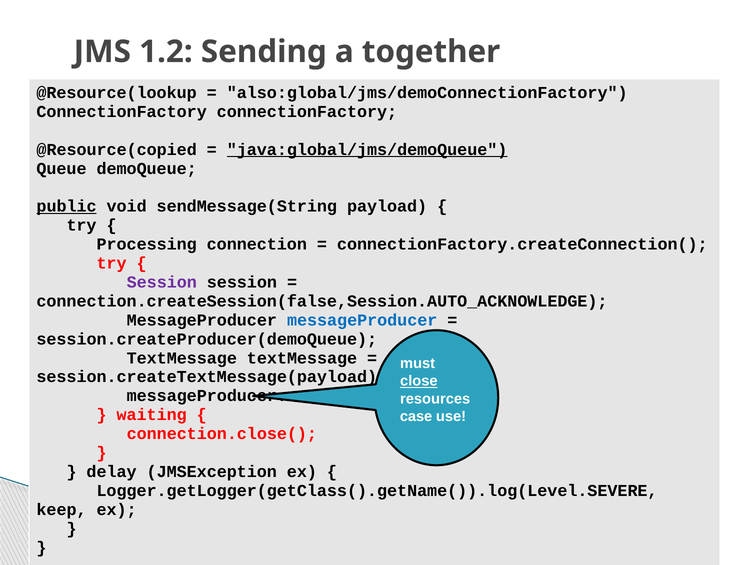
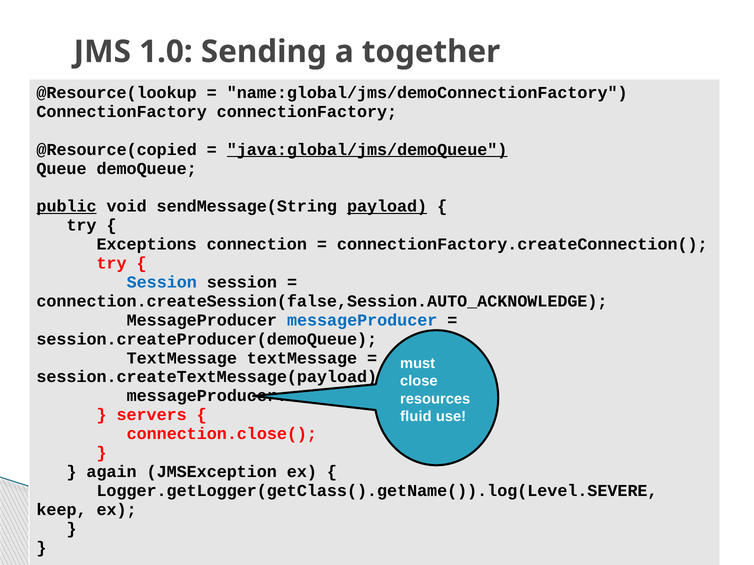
1.2: 1.2 -> 1.0 (166, 52)
also:global/jms/demoConnectionFactory: also:global/jms/demoConnectionFactory -> name:global/jms/demoConnectionFactory (427, 93)
payload underline: none -> present (387, 207)
Processing: Processing -> Exceptions (147, 245)
Session colour: purple -> blue (162, 282)
close underline: present -> none (419, 381)
waiting: waiting -> servers (152, 415)
case: case -> fluid (416, 417)
delay: delay -> again (112, 472)
